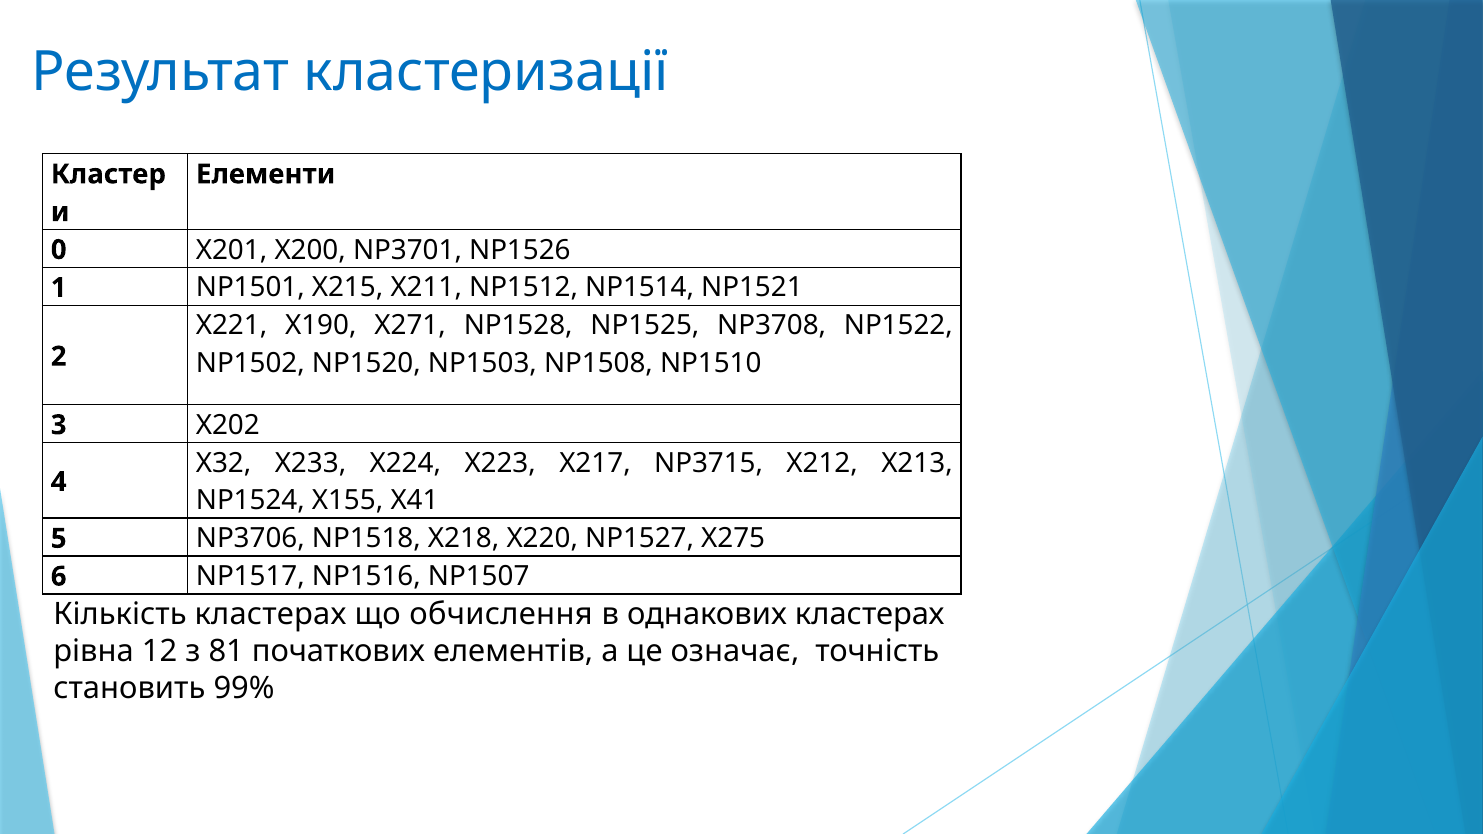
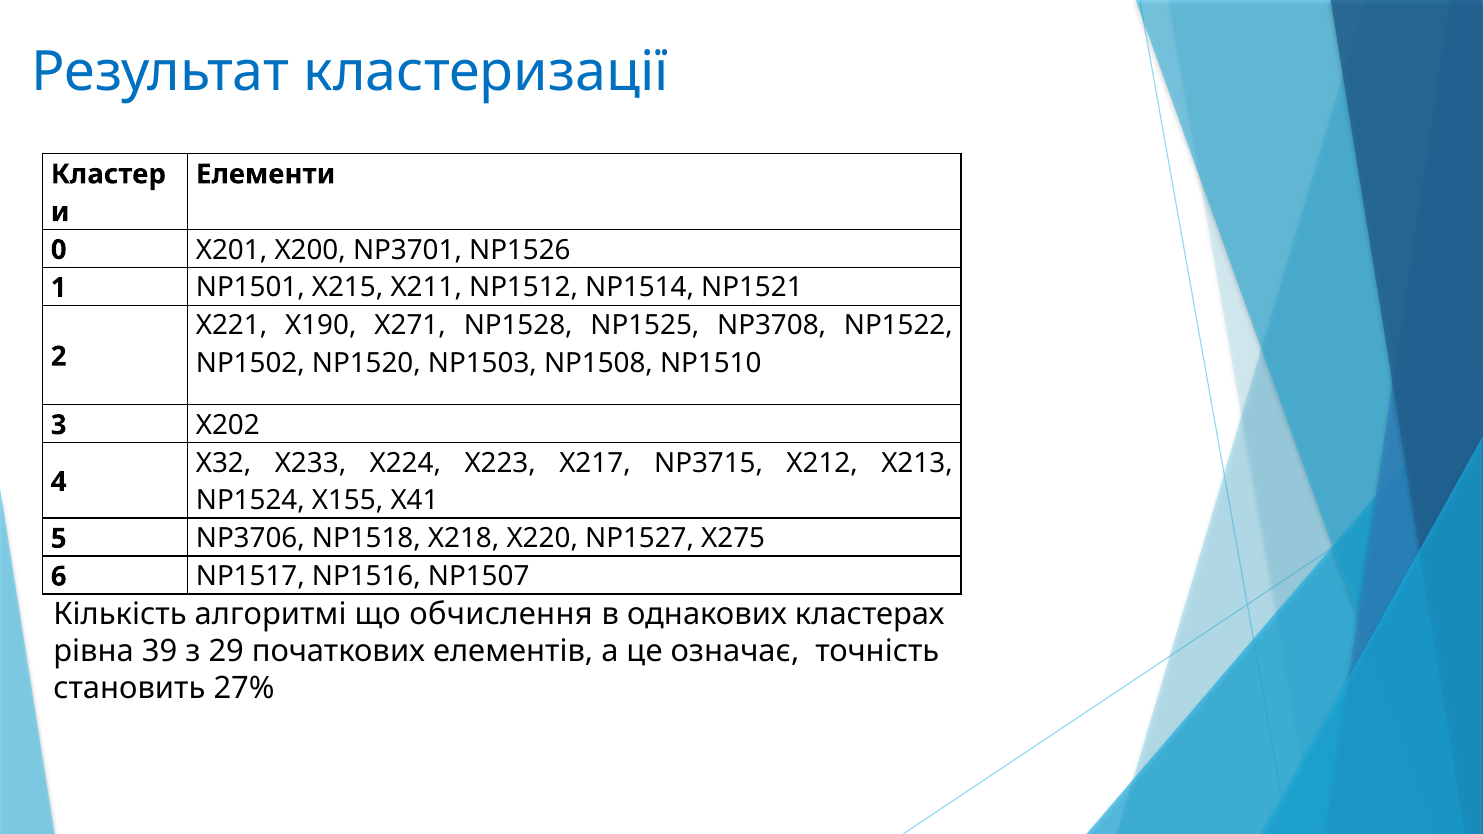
Кількість кластерах: кластерах -> алгоритмі (271, 614)
12: 12 -> 39 (160, 651)
81: 81 -> 29 (226, 651)
99%: 99% -> 27% (244, 688)
